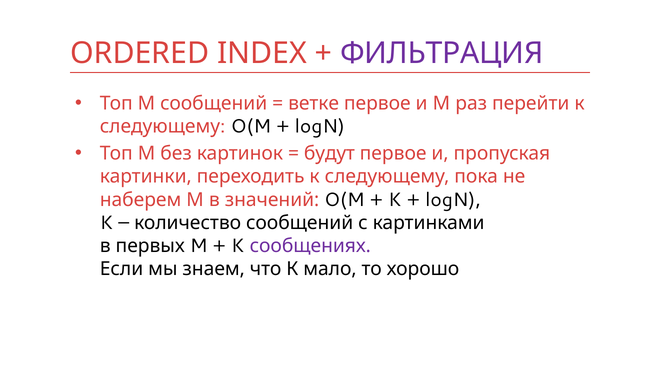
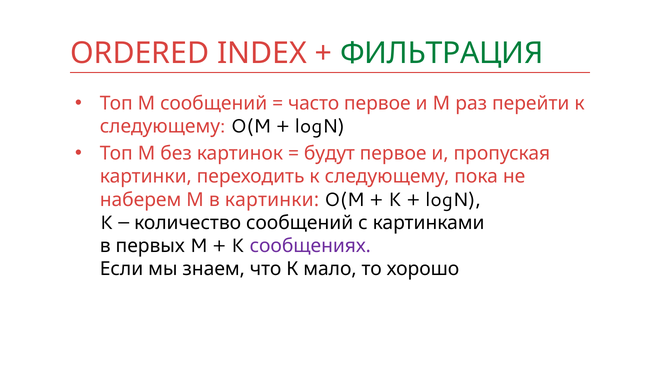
ФИЛЬТРАЦИЯ colour: purple -> green (442, 53)
ветке: ветке -> часто (314, 104)
в значений: значений -> картинки (272, 200)
